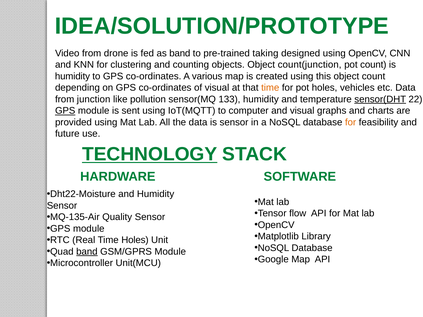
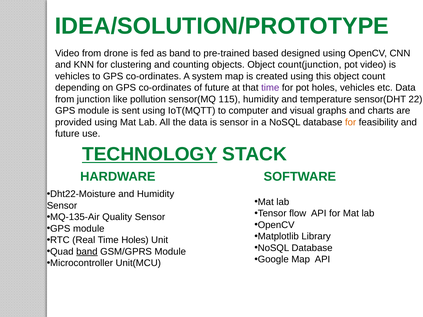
taking: taking -> based (265, 53)
pot count: count -> video (373, 65)
humidity: humidity -> vehicles (72, 76)
various: various -> system (207, 76)
of visual: visual -> future (217, 88)
time colour: orange -> purple (270, 88)
133: 133 -> 115 (229, 99)
sensor(DHT underline: present -> none (380, 99)
GPS underline: present -> none (65, 111)
